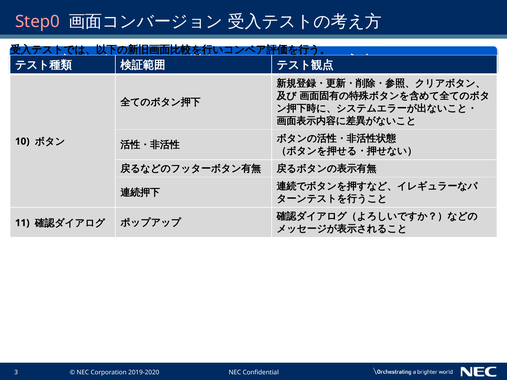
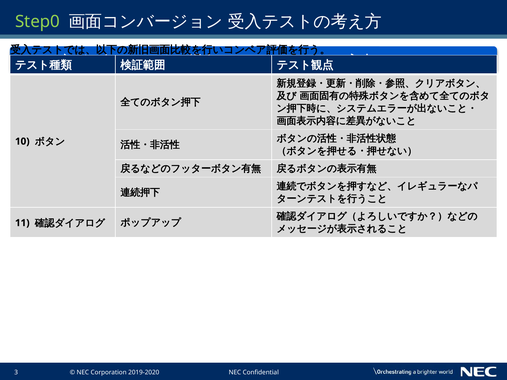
Step0 colour: pink -> light green (37, 22)
